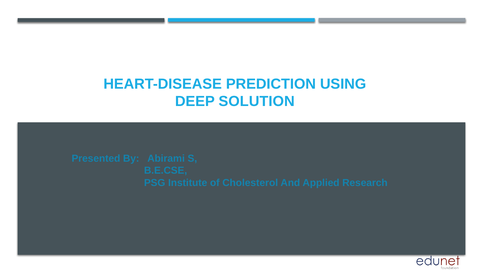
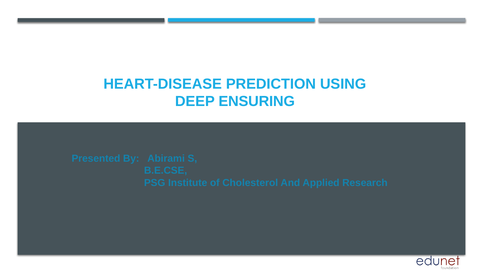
SOLUTION: SOLUTION -> ENSURING (257, 101)
